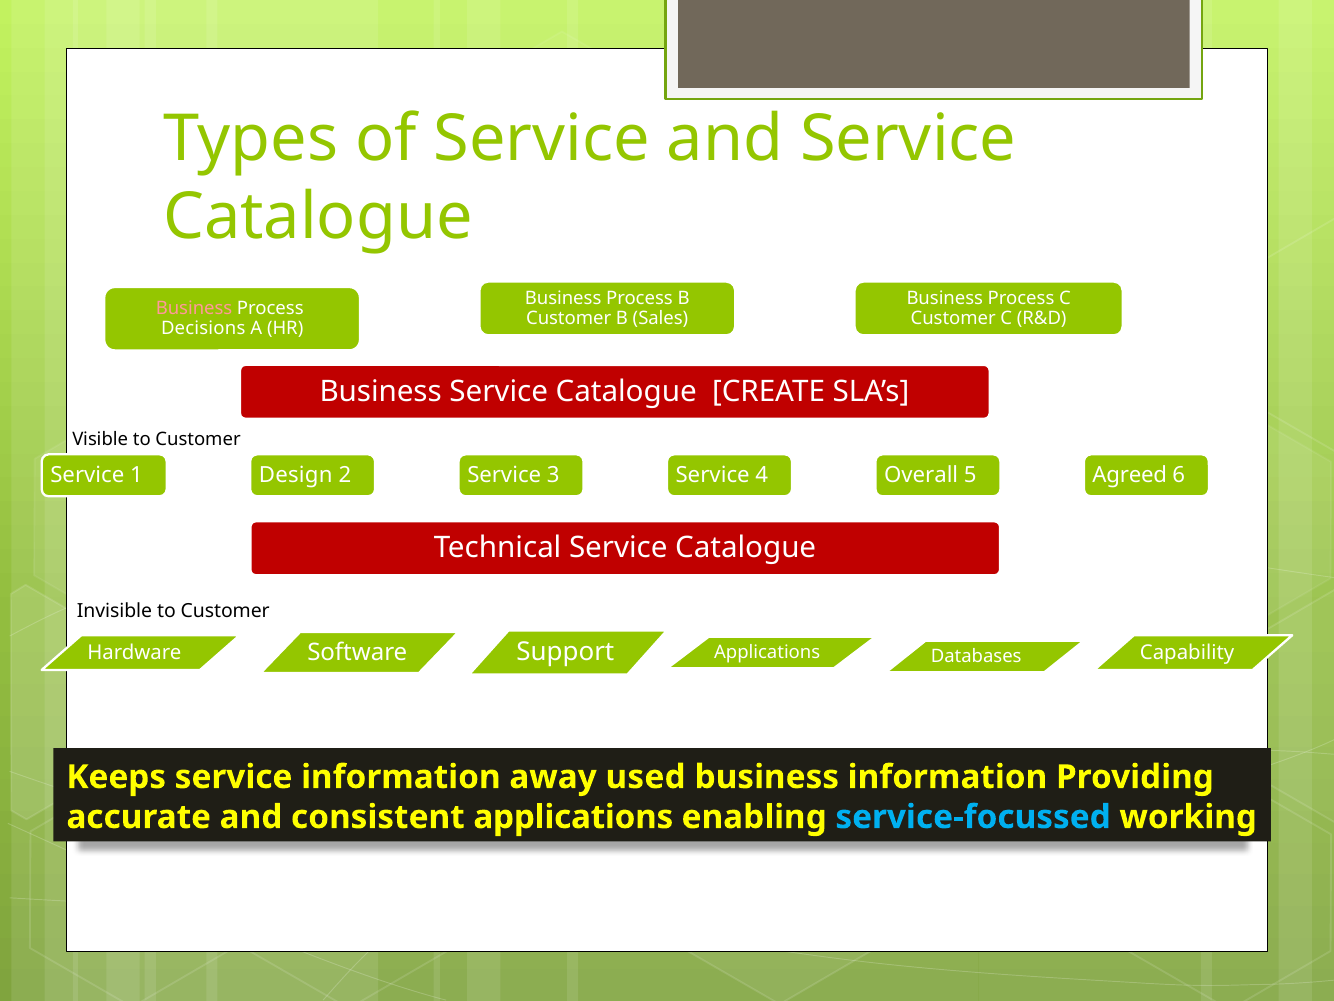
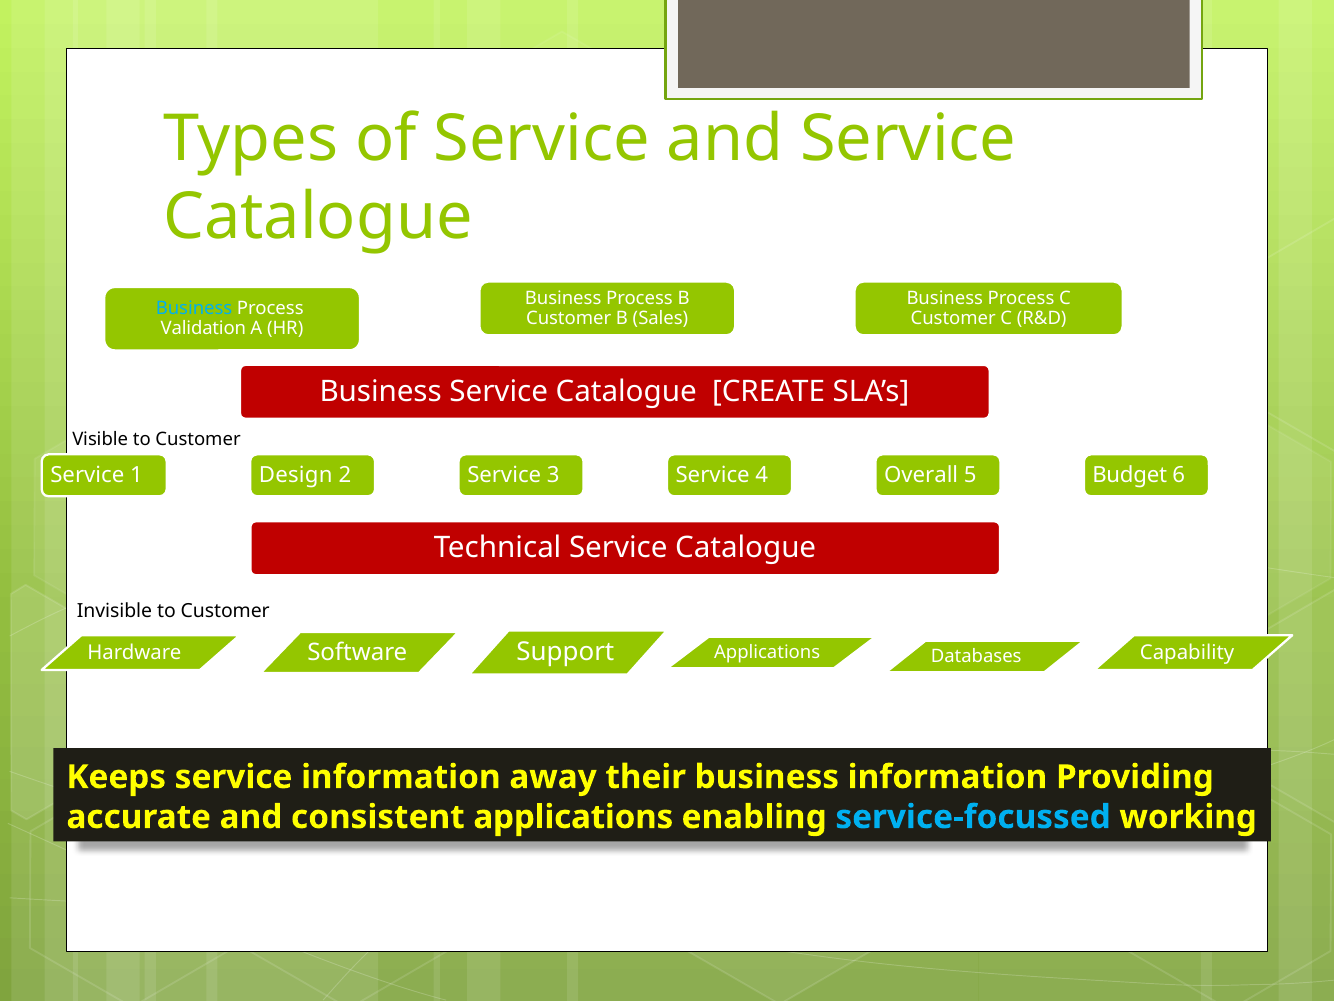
Business colour: pink -> light blue (194, 308)
Decisions: Decisions -> Validation (203, 328)
Agreed: Agreed -> Budget (1130, 475)
used: used -> their (646, 777)
